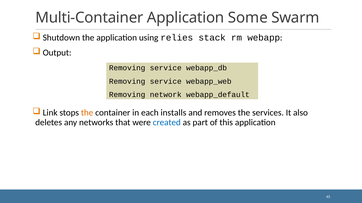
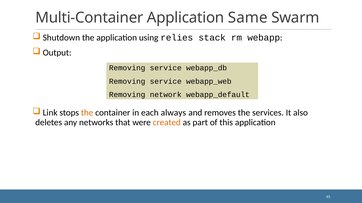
Some: Some -> Same (248, 18)
installs: installs -> always (173, 113)
created colour: blue -> orange (167, 123)
